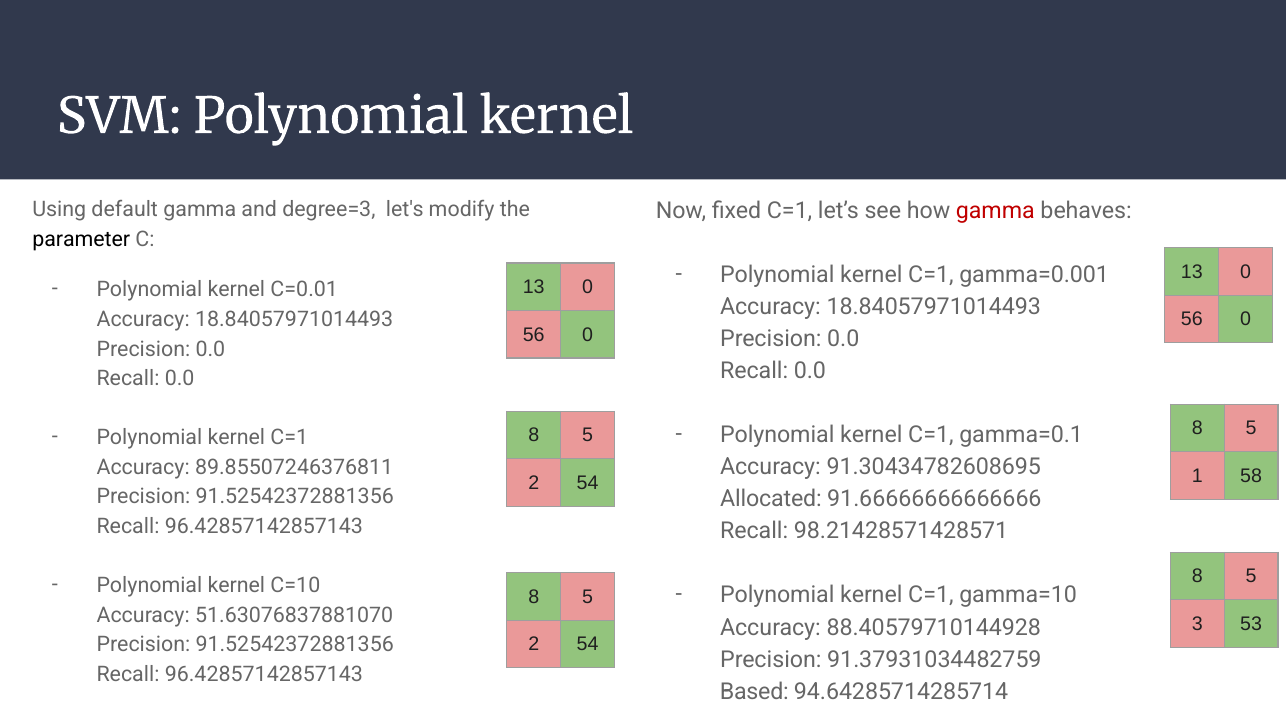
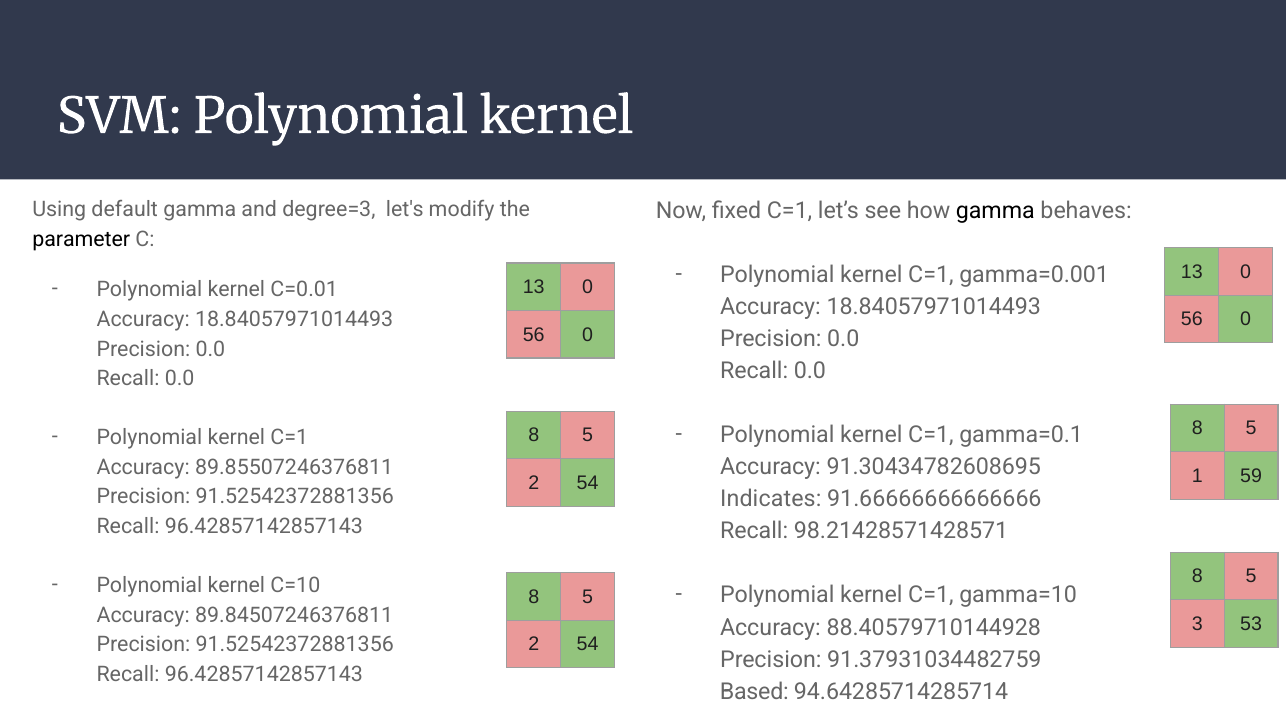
gamma colour: red -> black (995, 211)
58: 58 -> 59 (1251, 476)
Allocated: Allocated -> Indicates (771, 499)
51.63076837881070: 51.63076837881070 -> 89.84507246376811 (294, 615)
